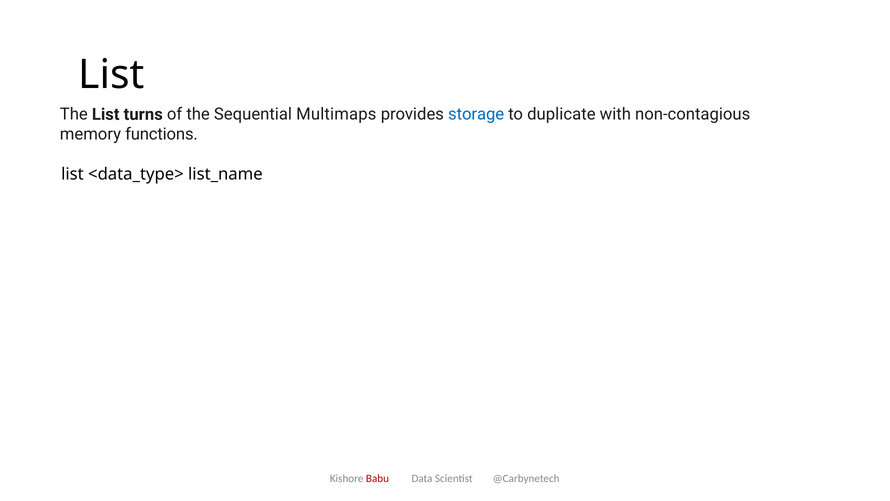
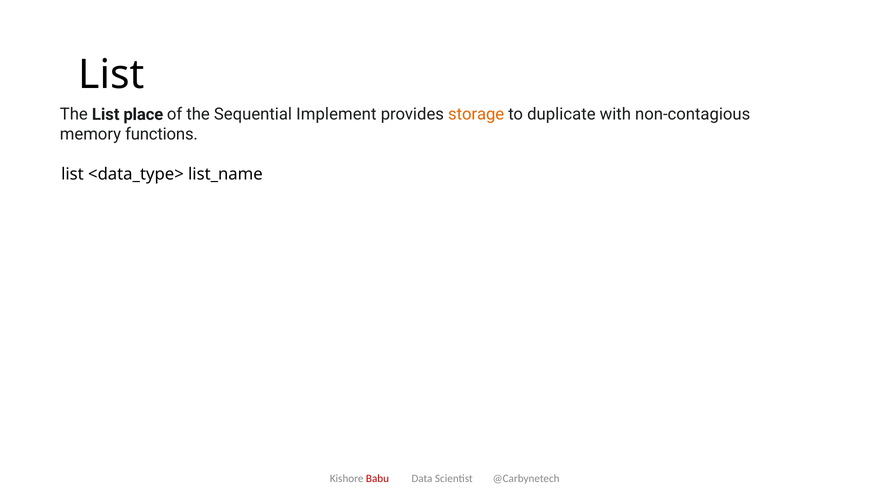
turns: turns -> place (143, 114)
Multimaps: Multimaps -> Implement (336, 114)
storage colour: blue -> orange (476, 114)
